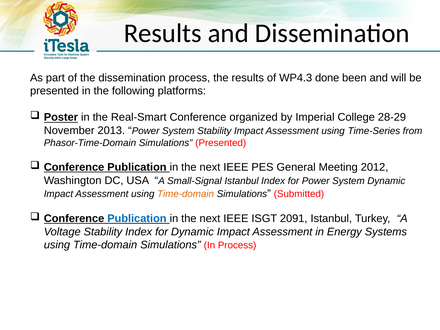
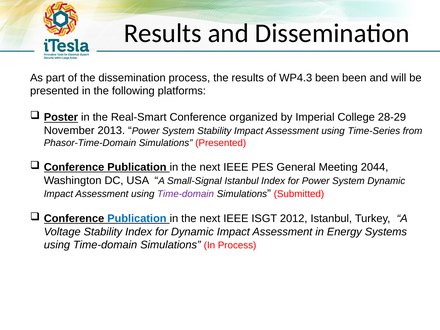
WP4.3 done: done -> been (327, 78)
2012: 2012 -> 2044 (375, 167)
Time-domain colour: orange -> purple (186, 194)
2091: 2091 -> 2012 (294, 219)
